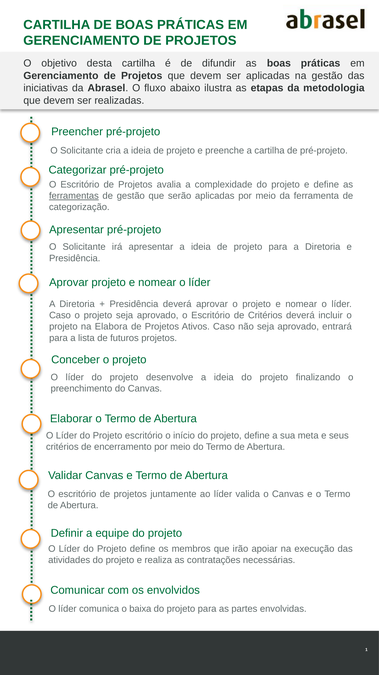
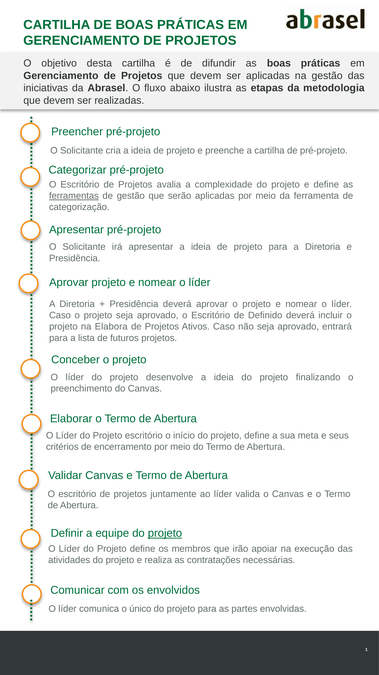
de Critérios: Critérios -> Definido (265, 315)
projeto underline: none -> present (165, 532)
baixa: baixa -> único (140, 608)
